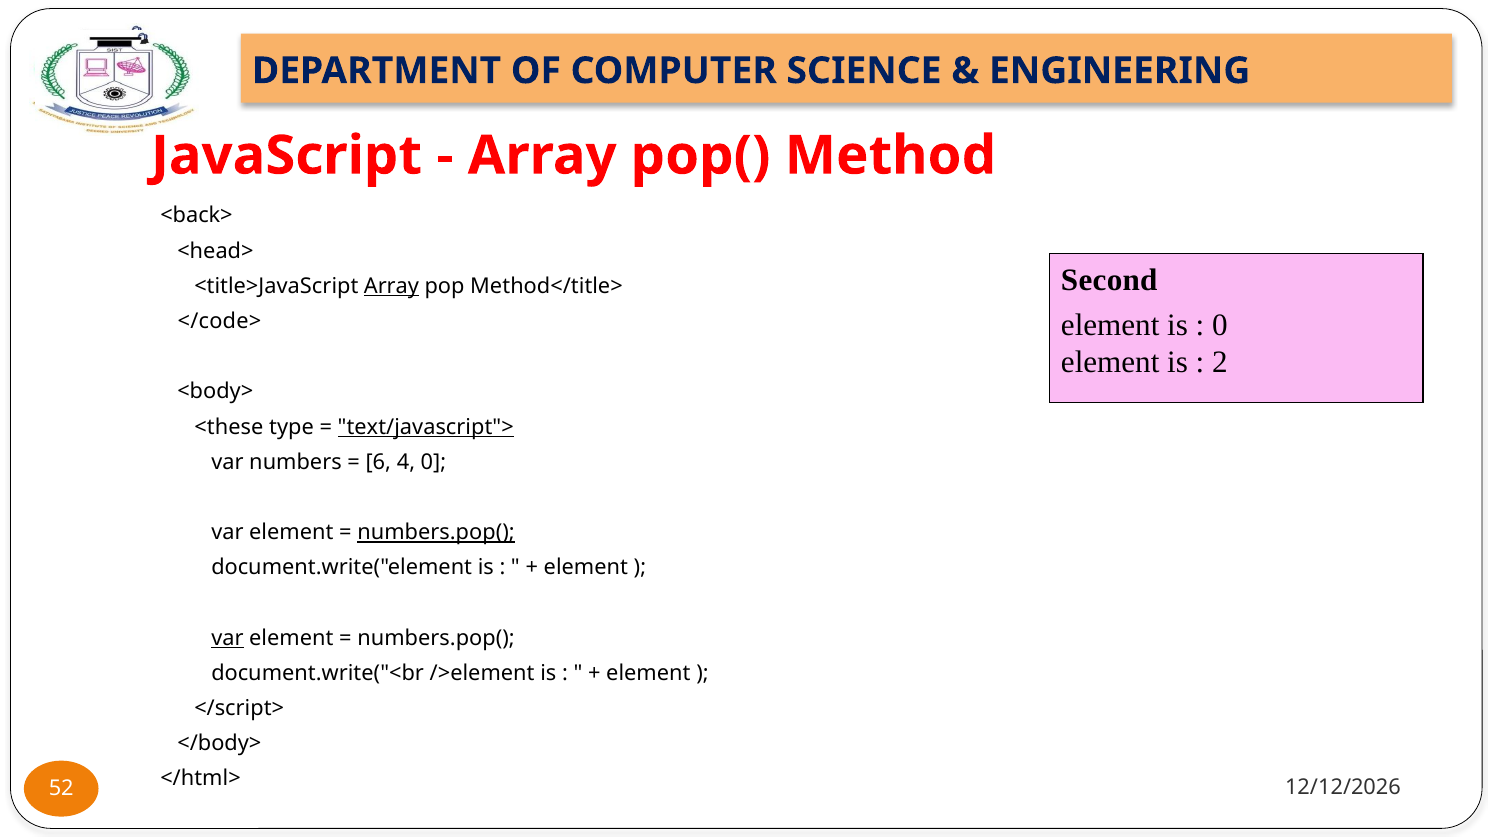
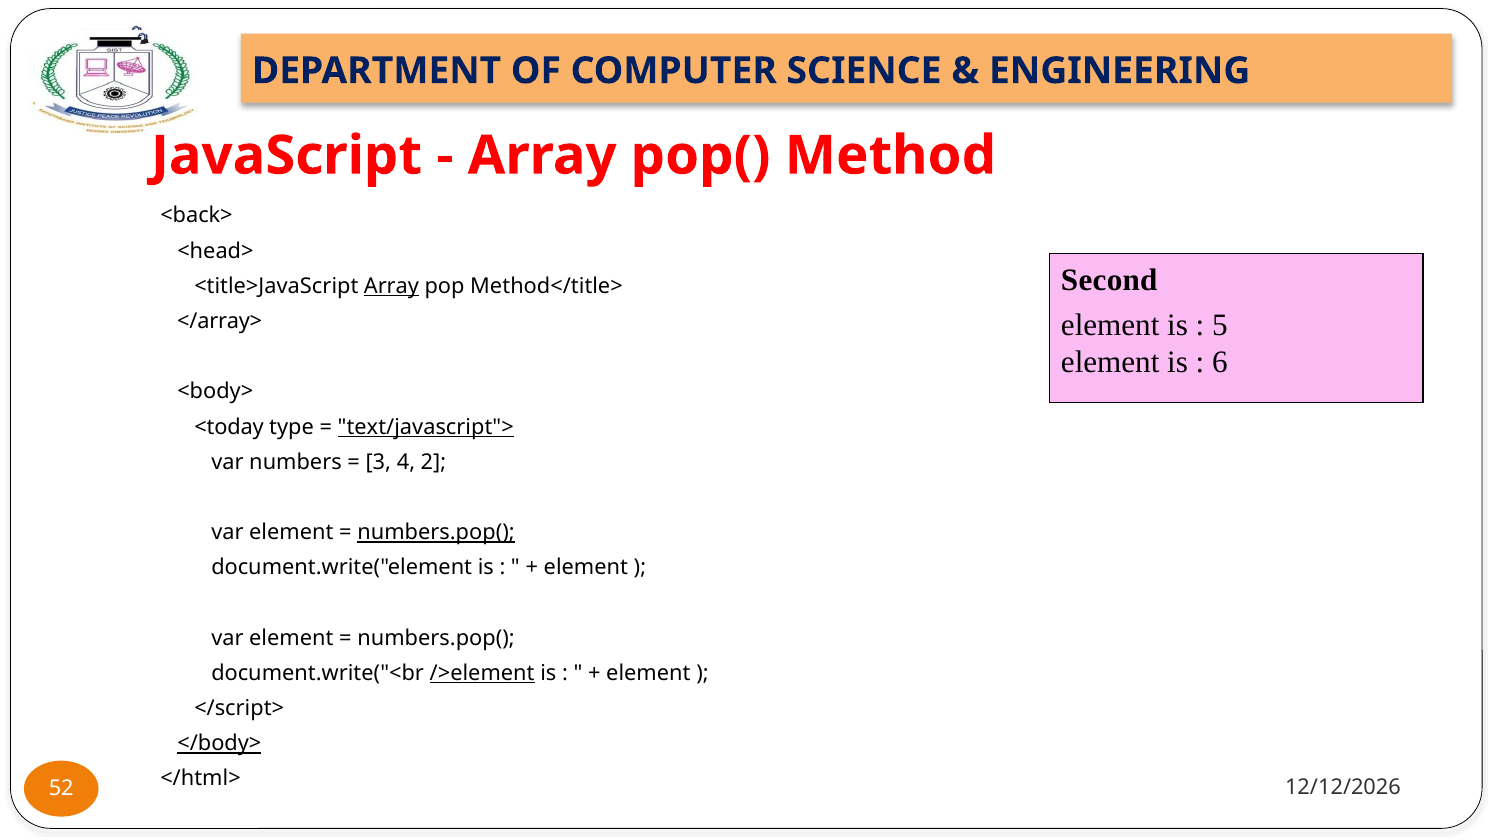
0: 0 -> 5 (1220, 325)
</code>: </code> -> </array> (220, 321)
2: 2 -> 6 (1220, 363)
<these: <these -> <today (229, 427)
6: 6 -> 3 (378, 462)
4 0: 0 -> 2 (433, 462)
var underline: present -> none (227, 638)
/>element underline: none -> present (482, 673)
</body> underline: none -> present (219, 743)
